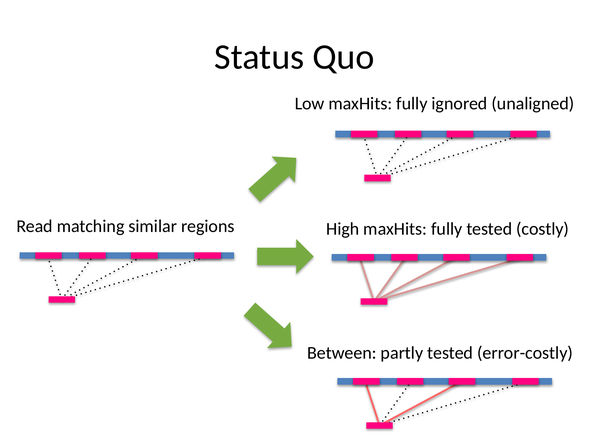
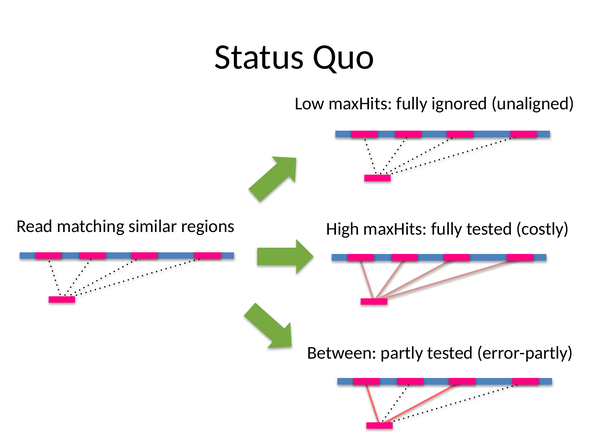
error-costly: error-costly -> error-partly (525, 354)
